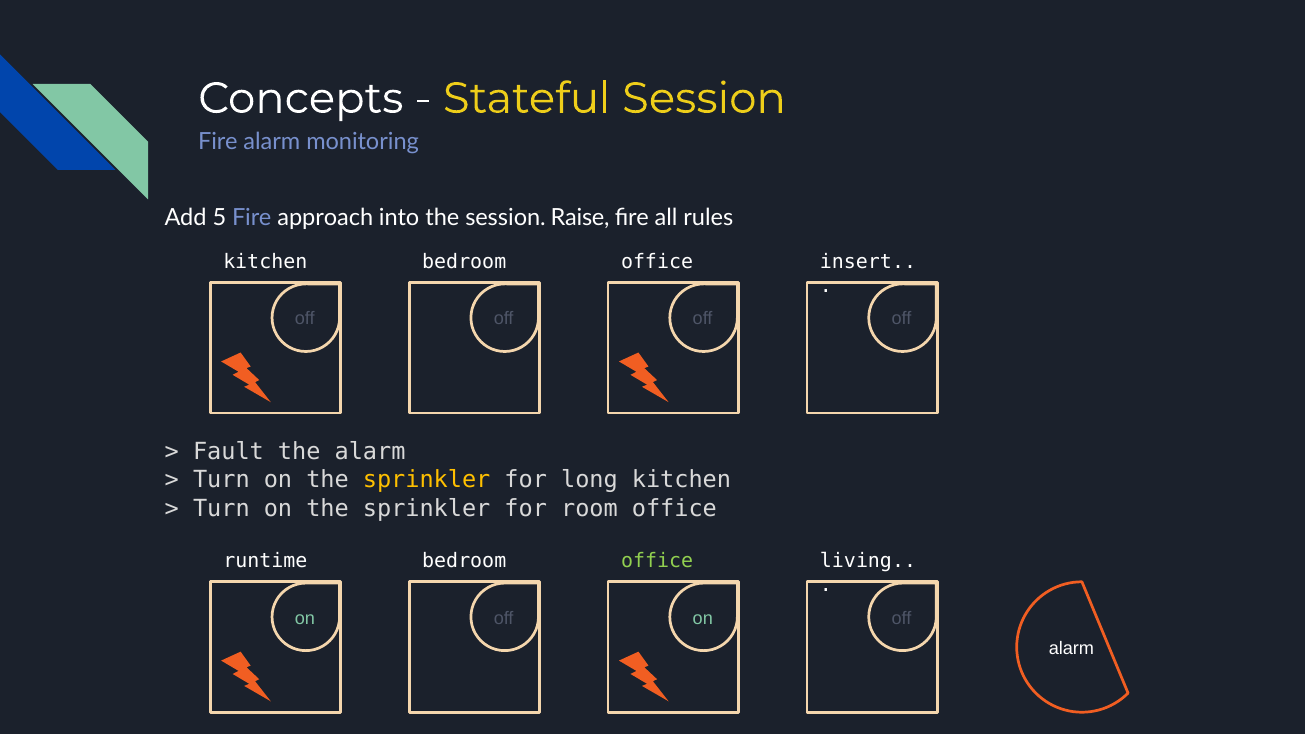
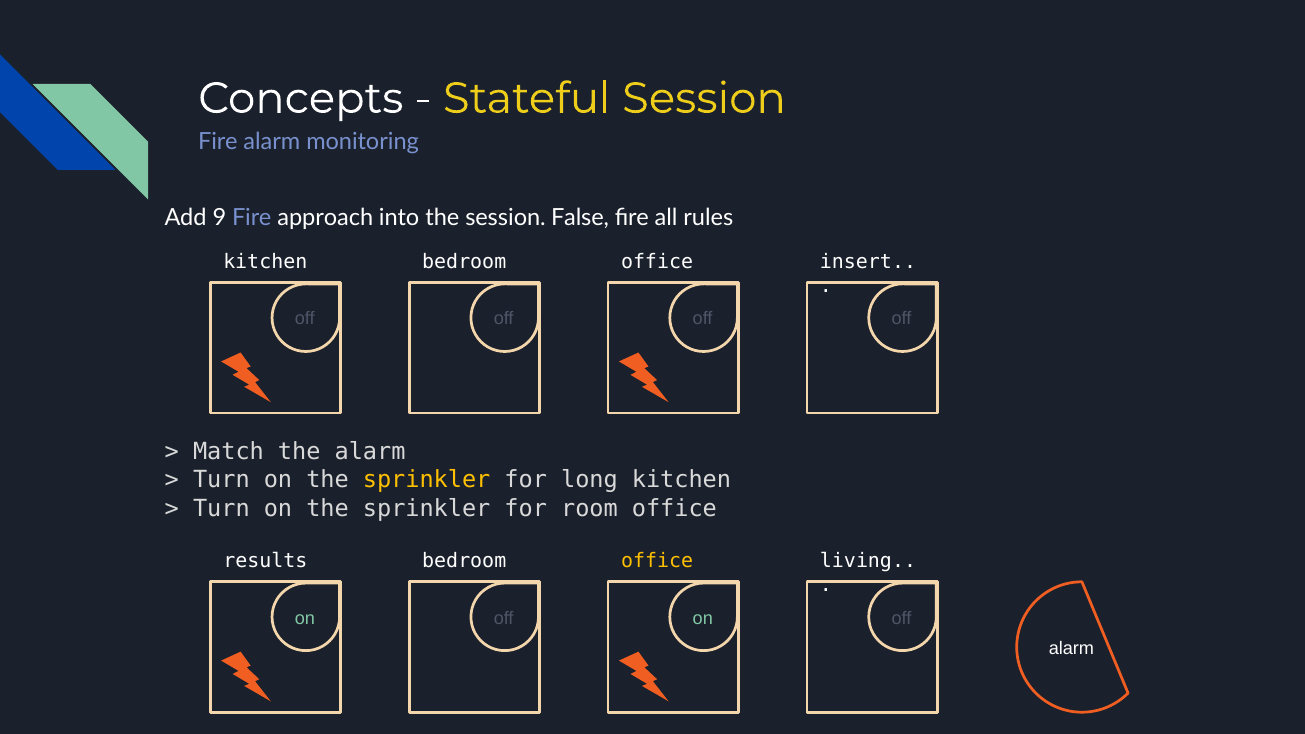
5: 5 -> 9 (219, 218)
Raise: Raise -> False (580, 218)
Fault: Fault -> Match (228, 452)
runtime: runtime -> results (265, 561)
office colour: light green -> yellow (657, 561)
